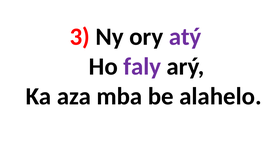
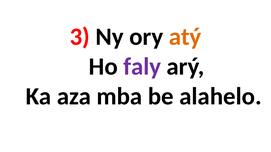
atý colour: purple -> orange (185, 37)
